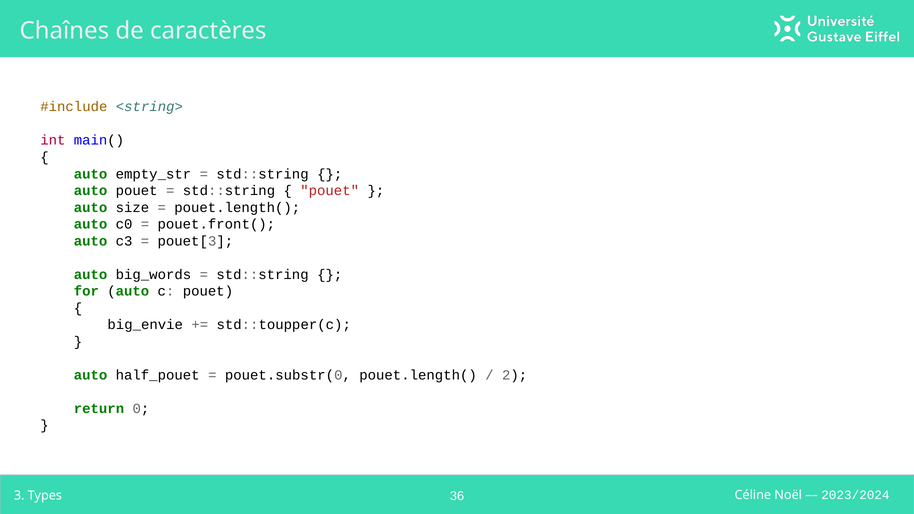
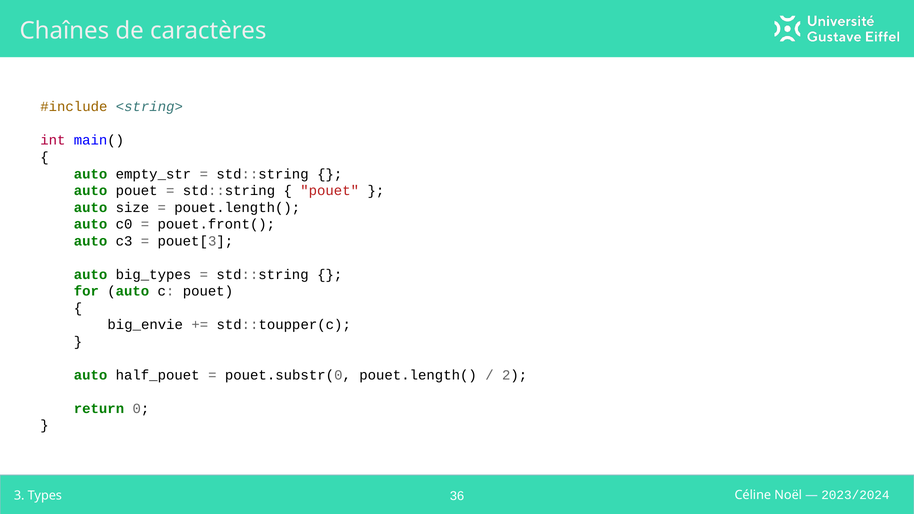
big_words: big_words -> big_types (153, 275)
